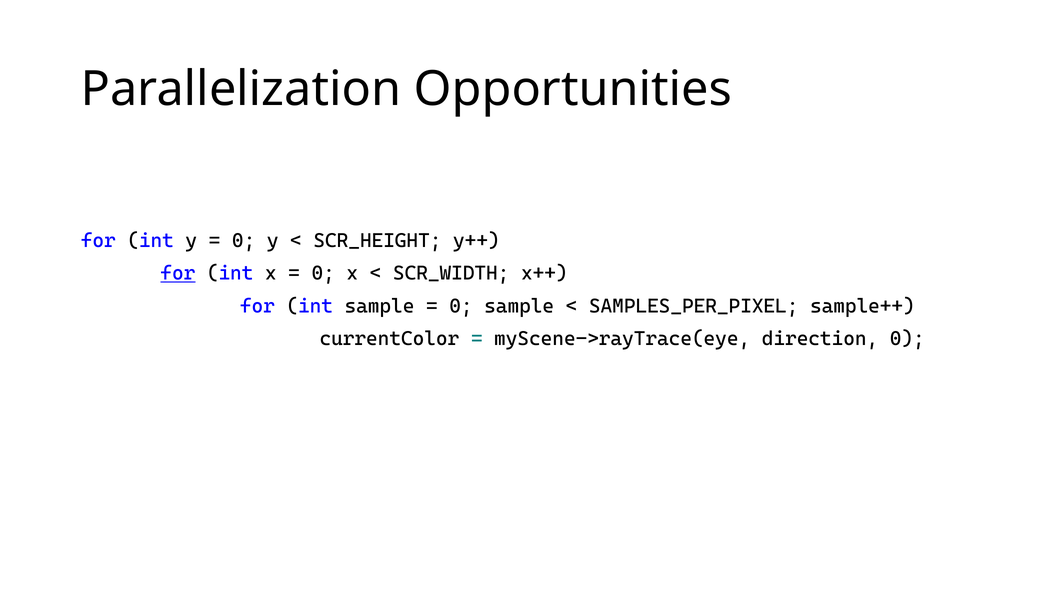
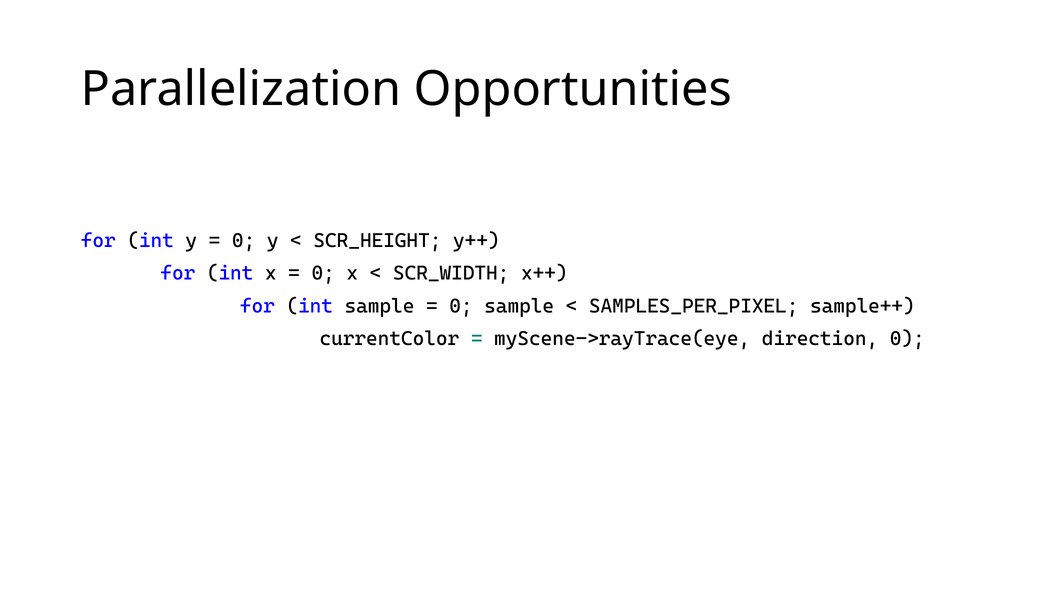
for underline: present -> none (178, 273)
